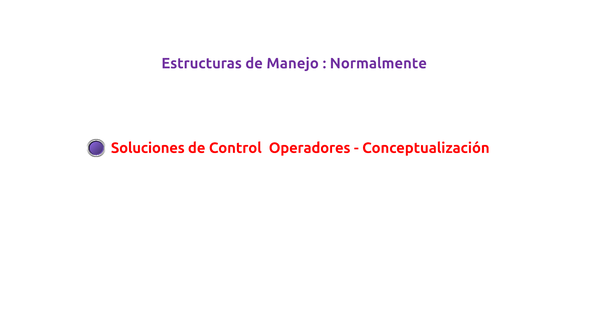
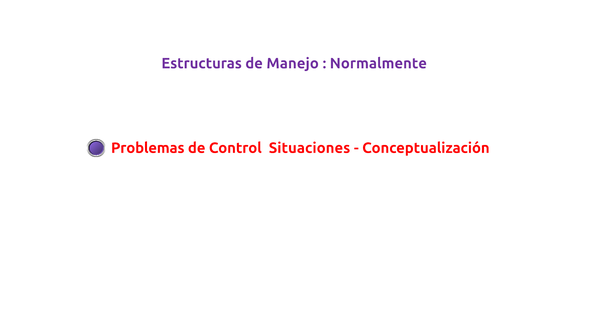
Soluciones: Soluciones -> Problemas (148, 148)
Operadores: Operadores -> Situaciones (309, 148)
